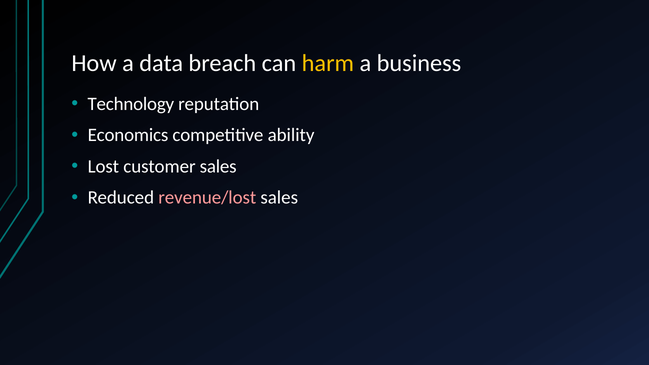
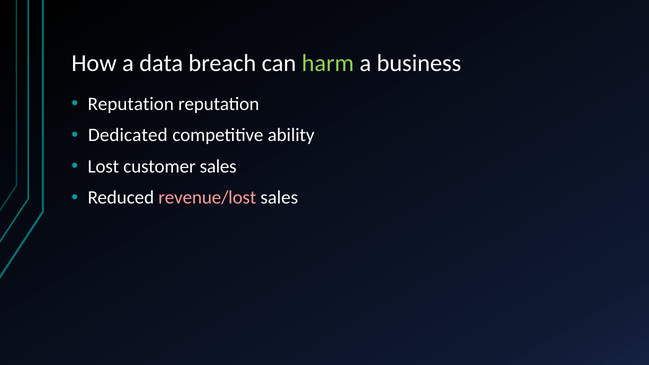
harm colour: yellow -> light green (328, 63)
Technology: Technology -> Reputation (131, 104)
Economics: Economics -> Dedicated (128, 135)
